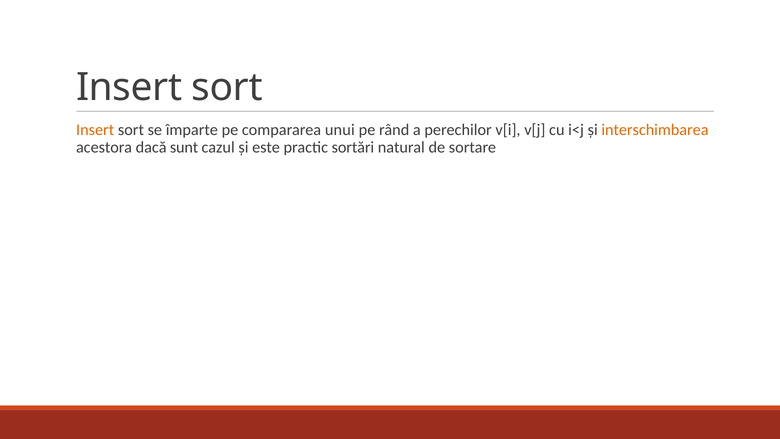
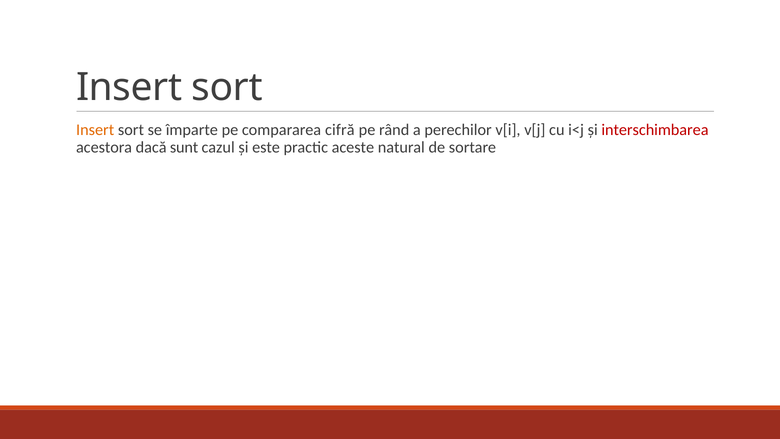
unui: unui -> cifră (340, 130)
interschimbarea colour: orange -> red (655, 130)
sortări: sortări -> aceste (353, 147)
